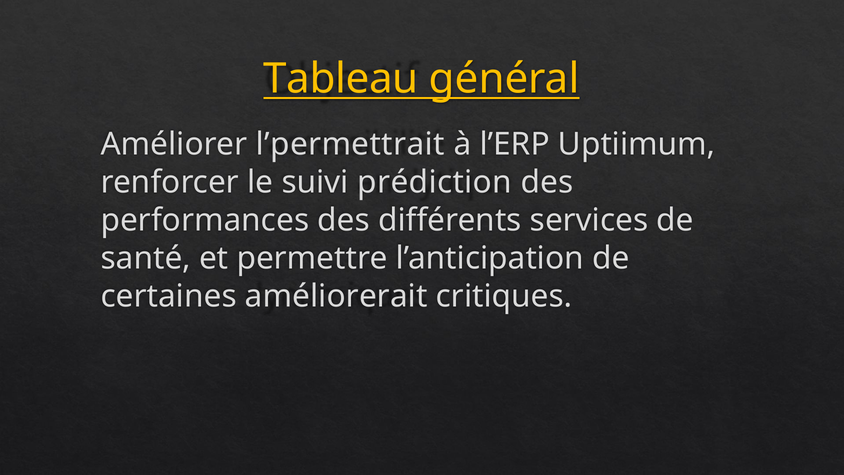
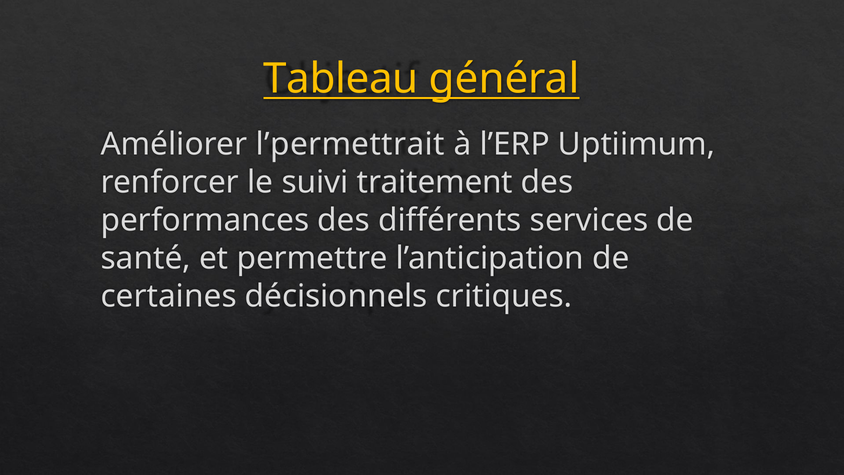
prédiction: prédiction -> traitement (435, 182)
améliorerait: améliorerait -> décisionnels (336, 296)
